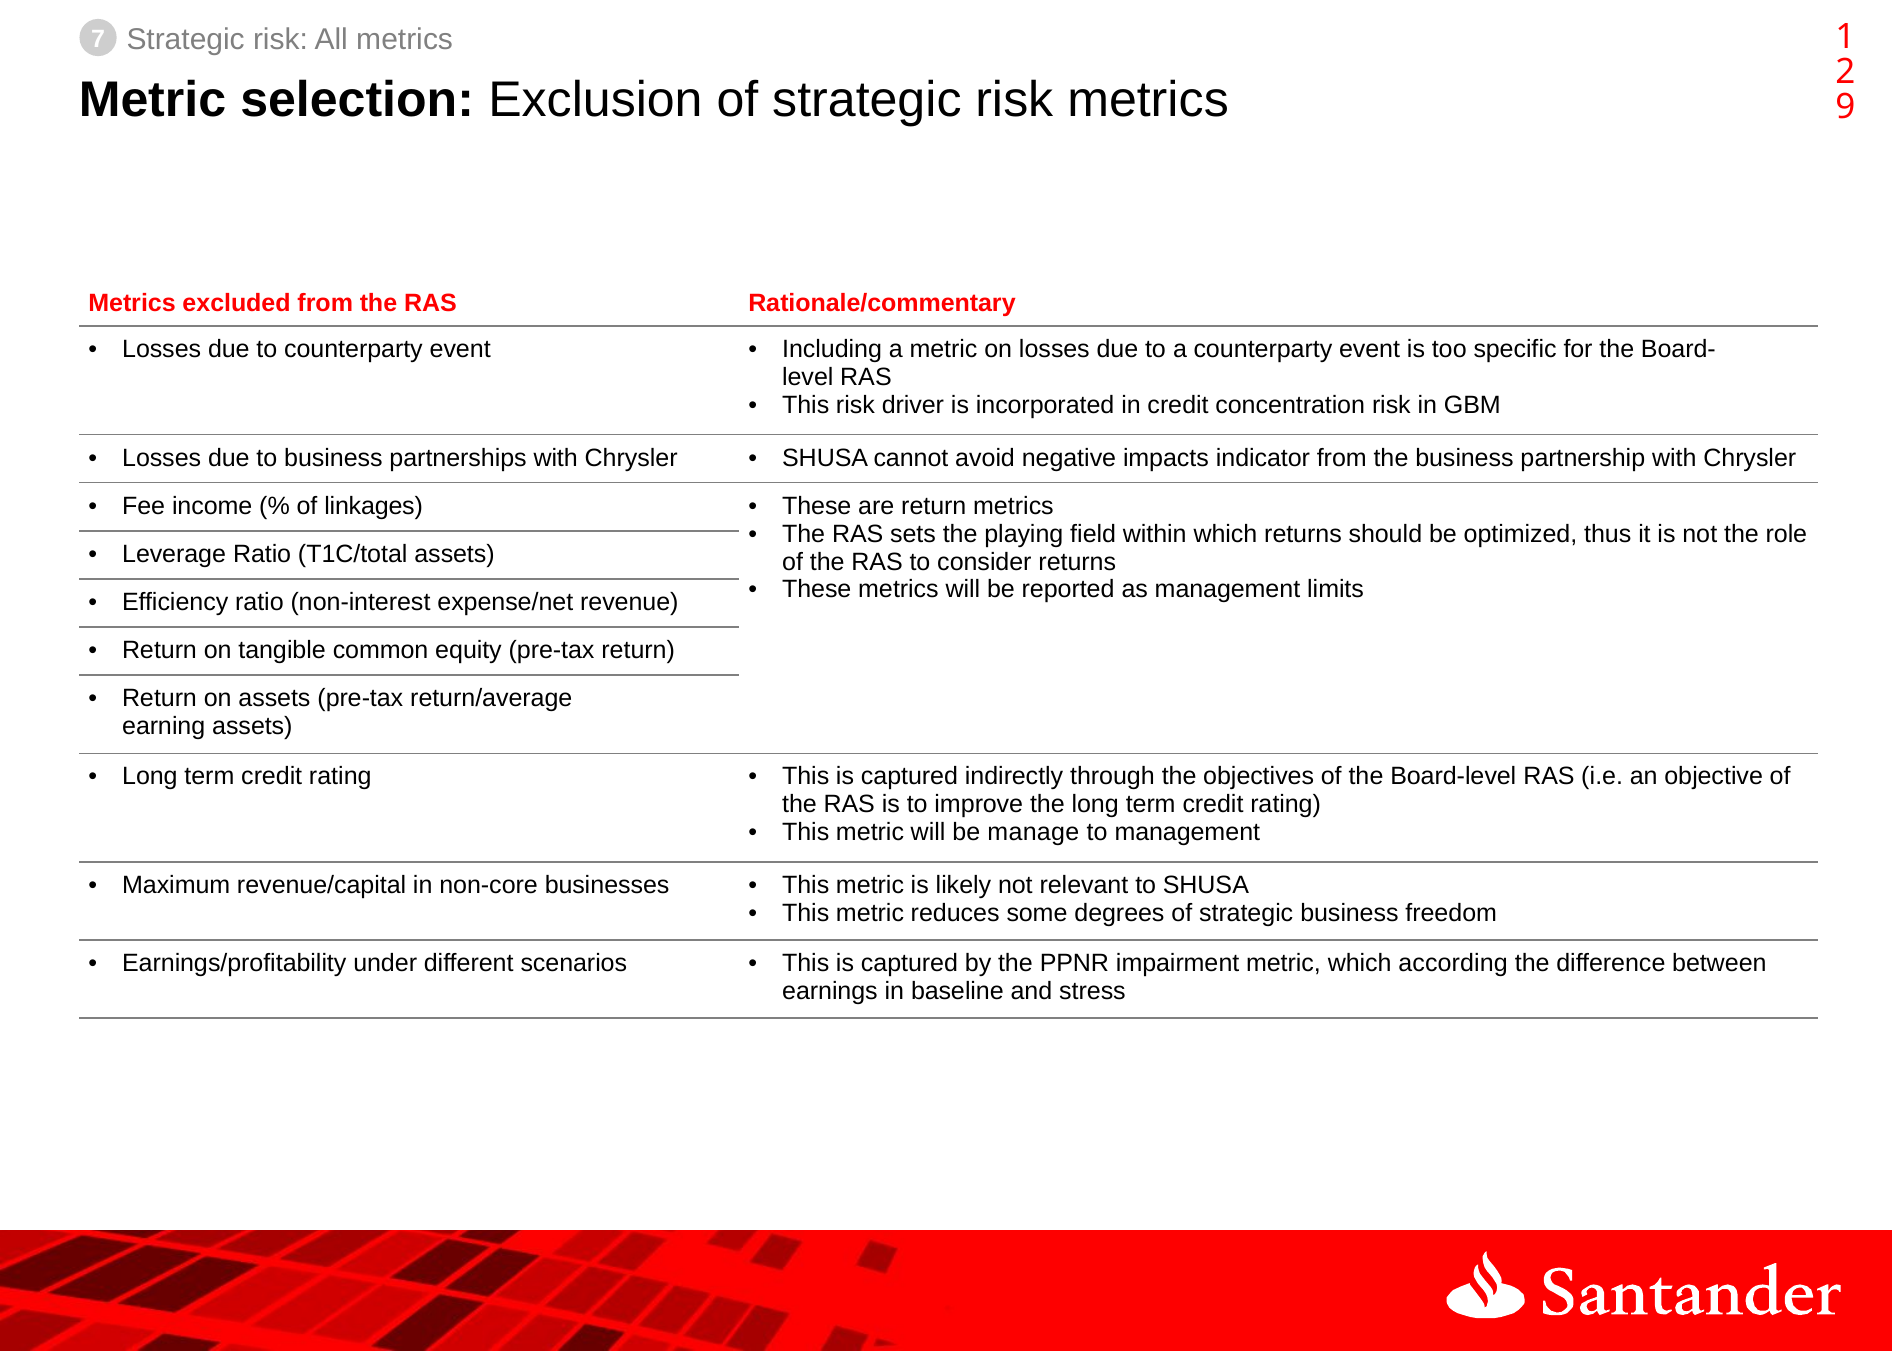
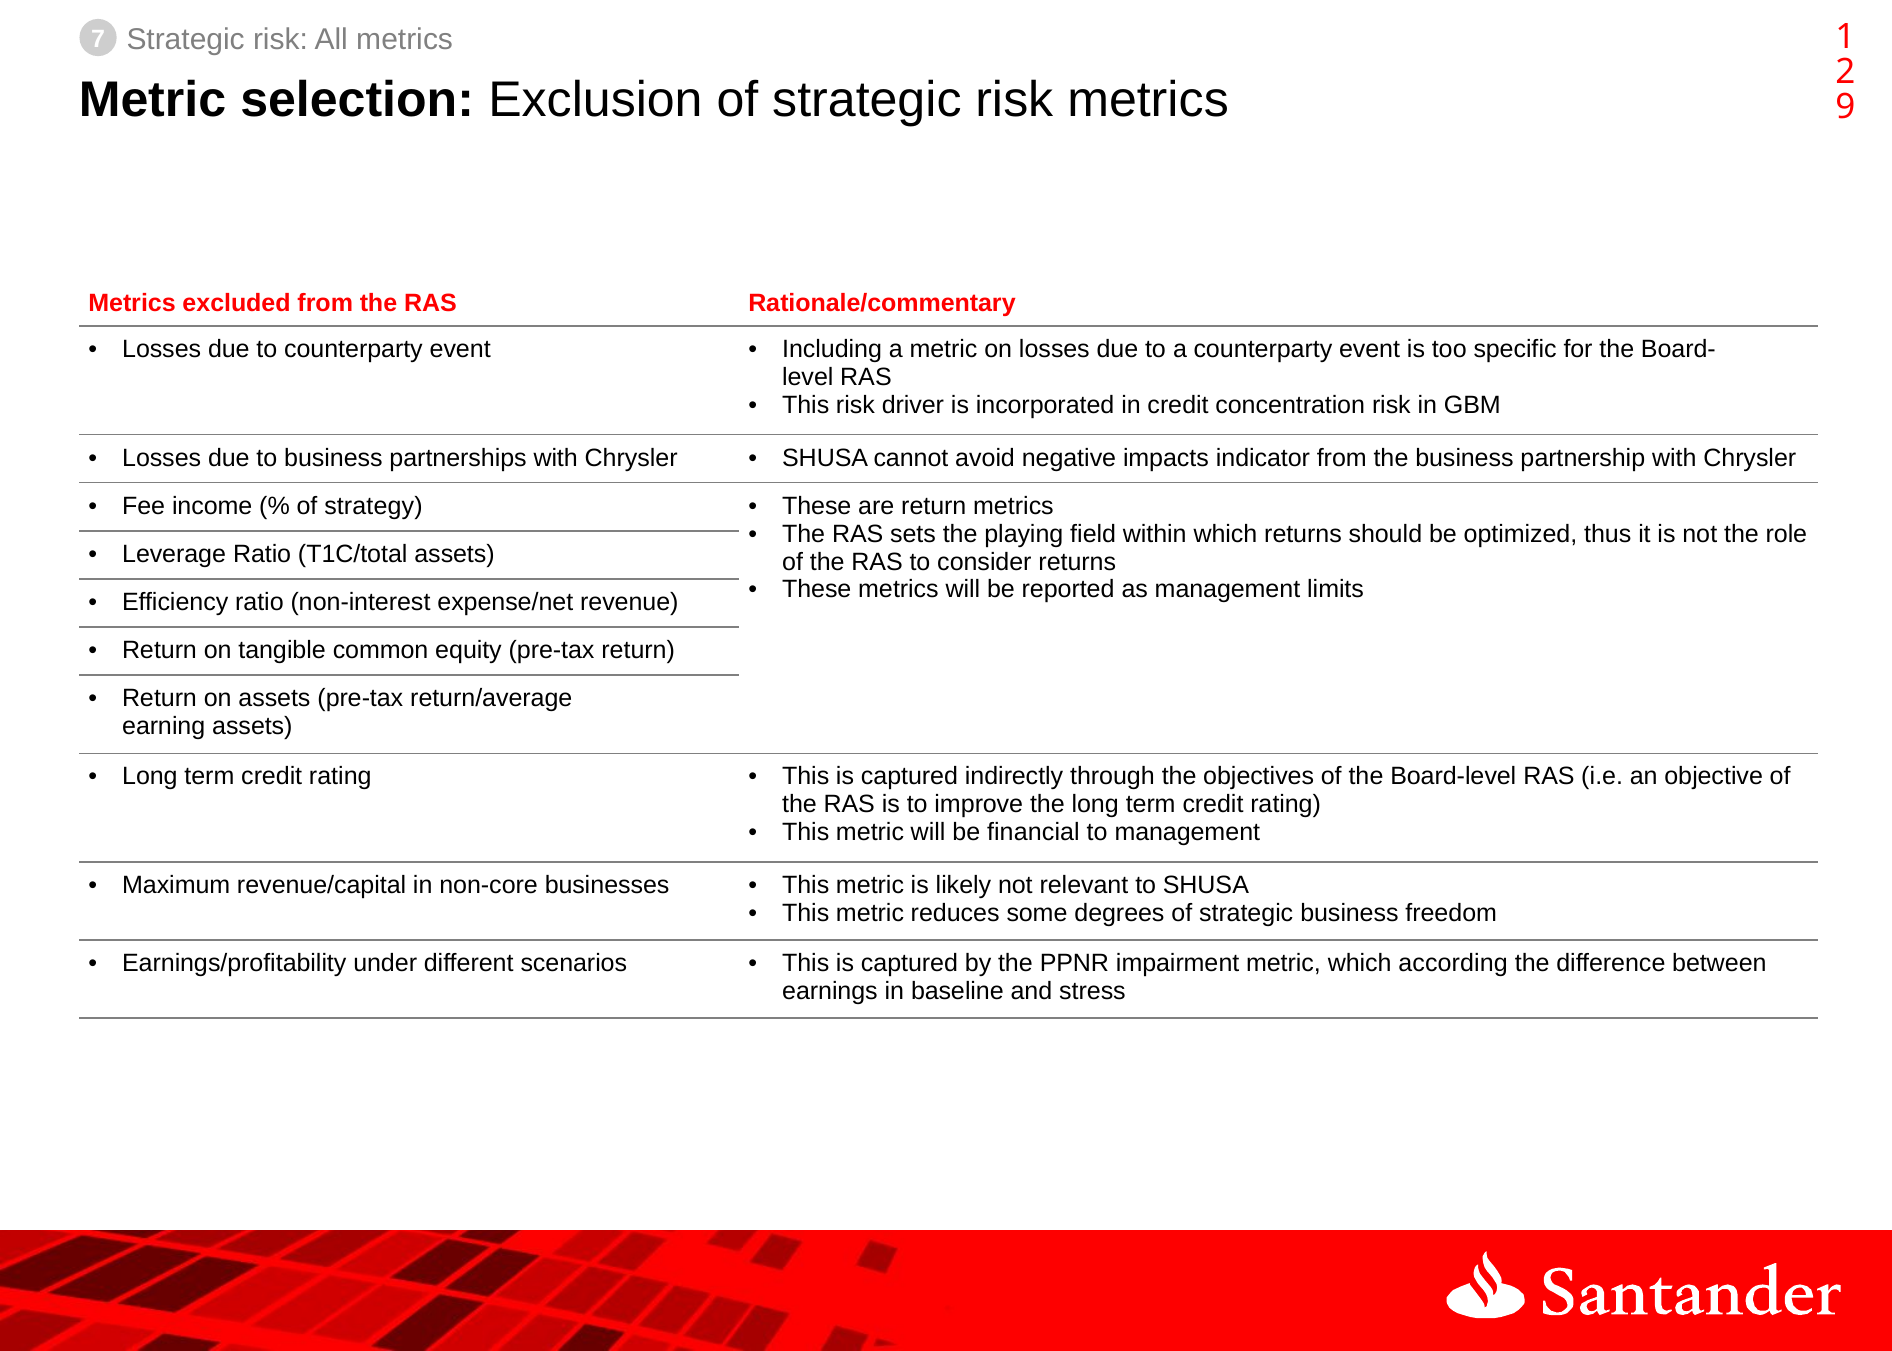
linkages: linkages -> strategy (373, 506)
manage: manage -> financial (1033, 833)
